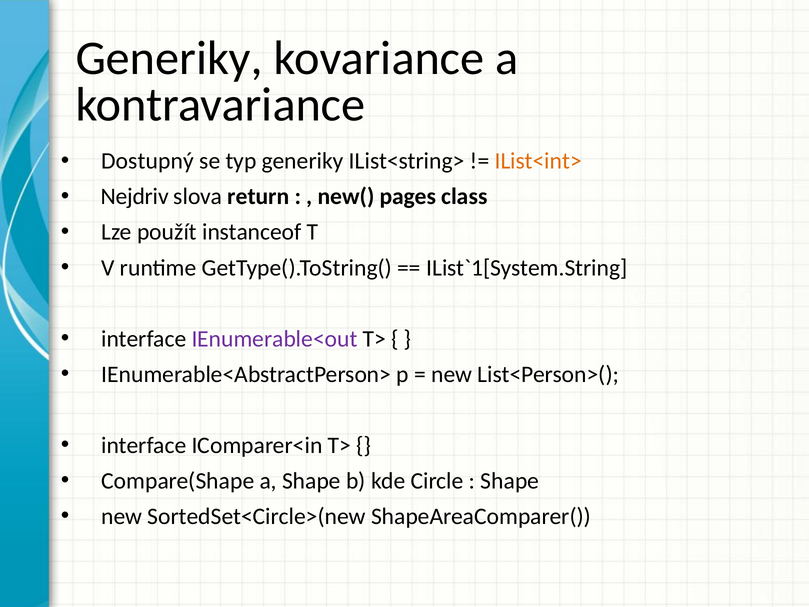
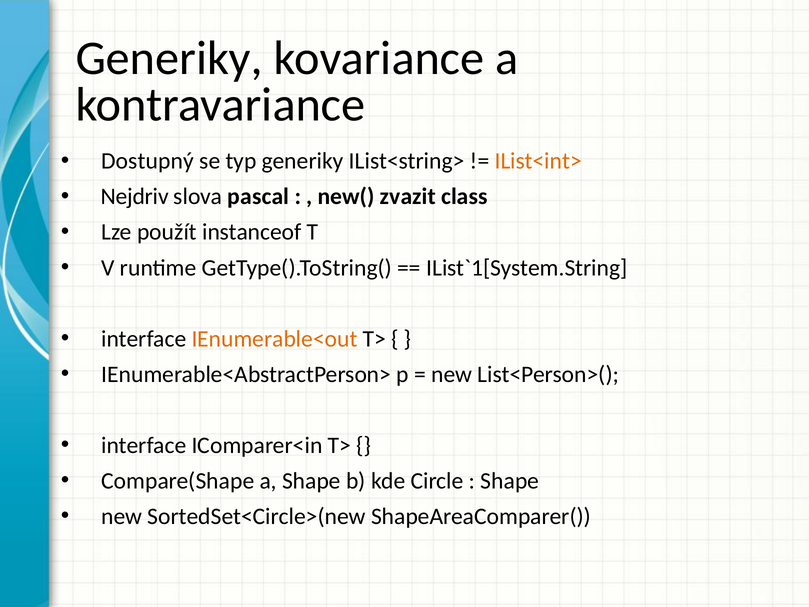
return: return -> pascal (258, 197)
pages: pages -> zvazit (408, 197)
IEnumerable<out colour: purple -> orange (274, 339)
